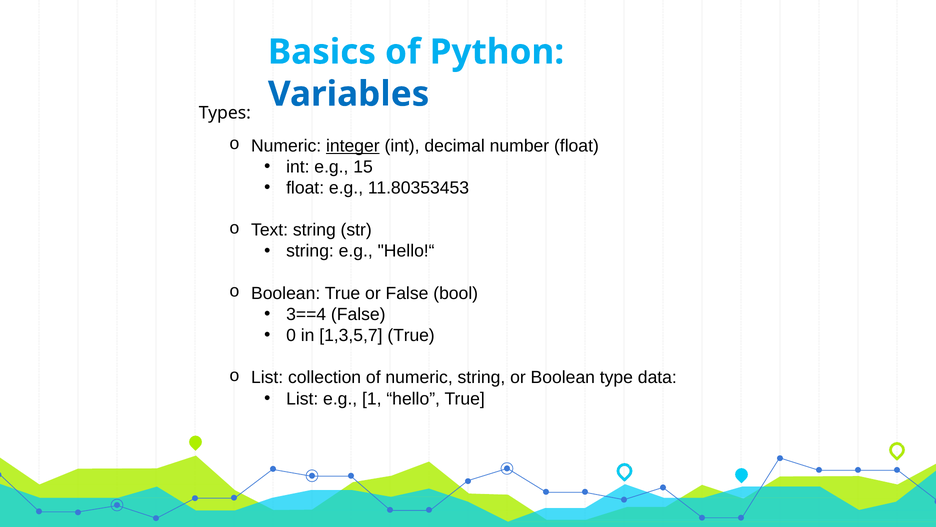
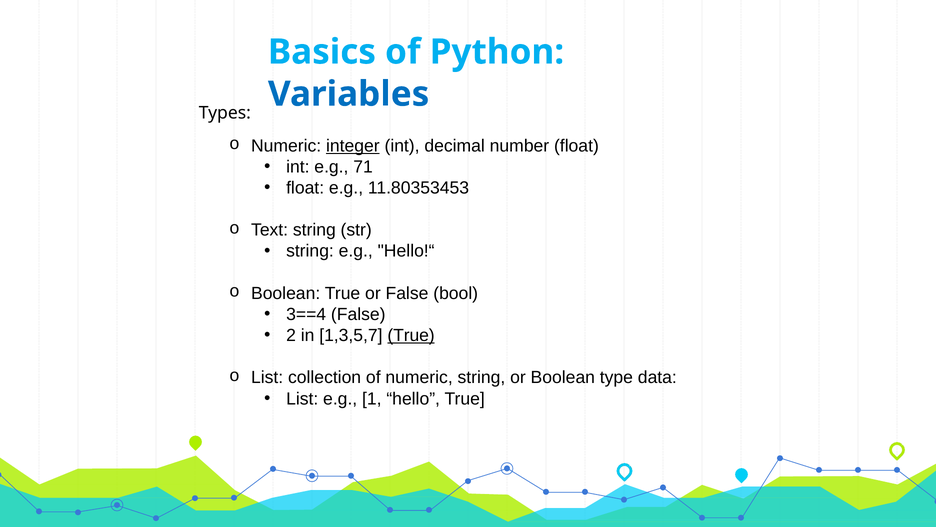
15: 15 -> 71 (363, 167)
0: 0 -> 2 (291, 335)
True underline: none -> present (411, 335)
